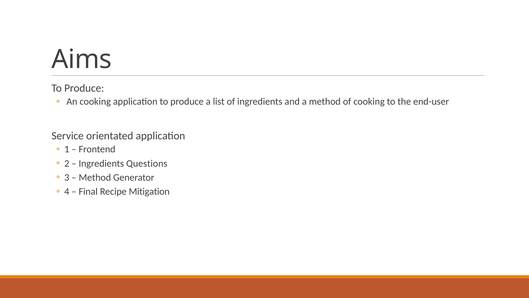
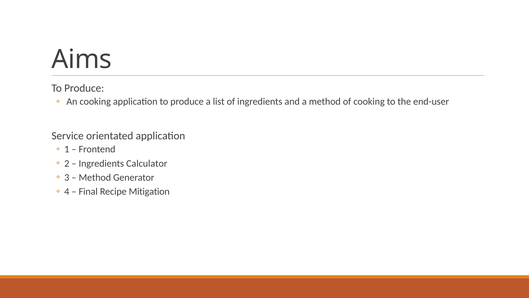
Questions: Questions -> Calculator (147, 163)
